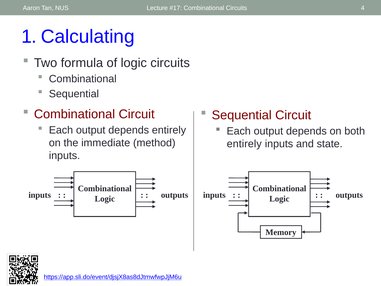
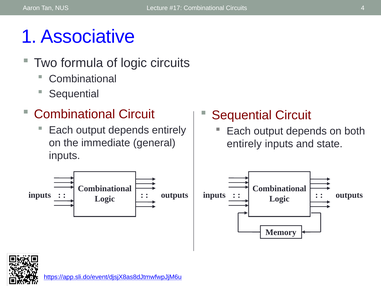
Calculating: Calculating -> Associative (88, 37)
method: method -> general (154, 143)
